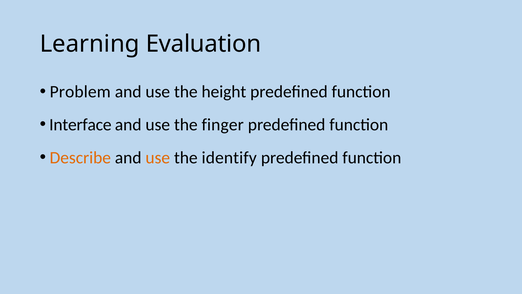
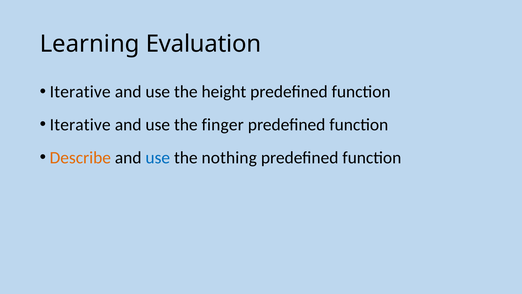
Problem: Problem -> Iterative (80, 92)
Interface: Interface -> Iterative (80, 125)
use colour: orange -> blue (158, 157)
identify: identify -> nothing (229, 157)
